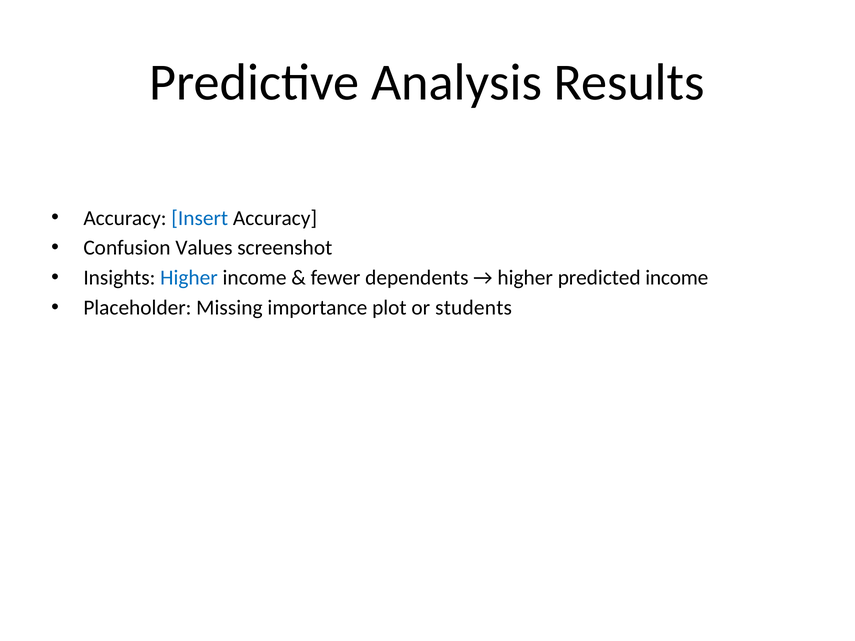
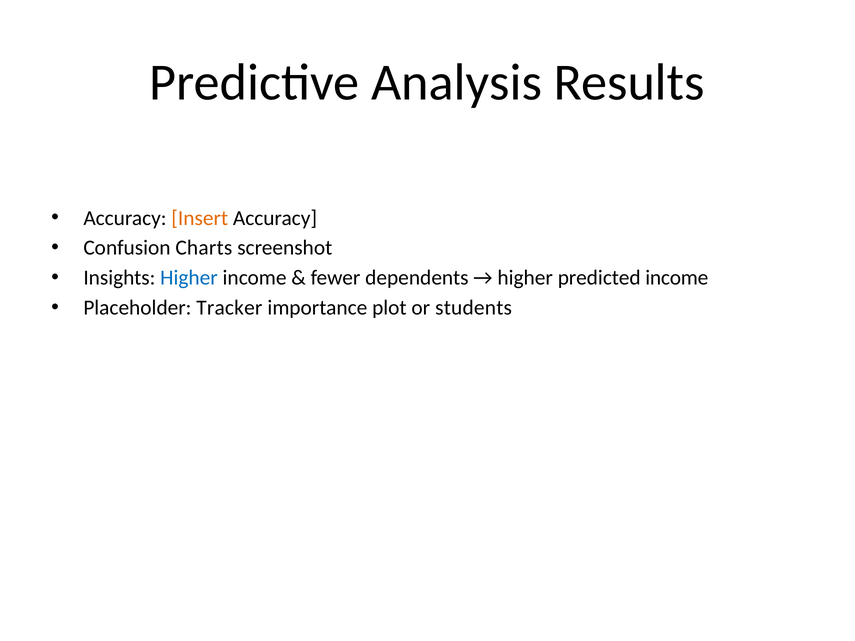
Insert colour: blue -> orange (200, 218)
Values: Values -> Charts (204, 248)
Missing: Missing -> Tracker (229, 308)
